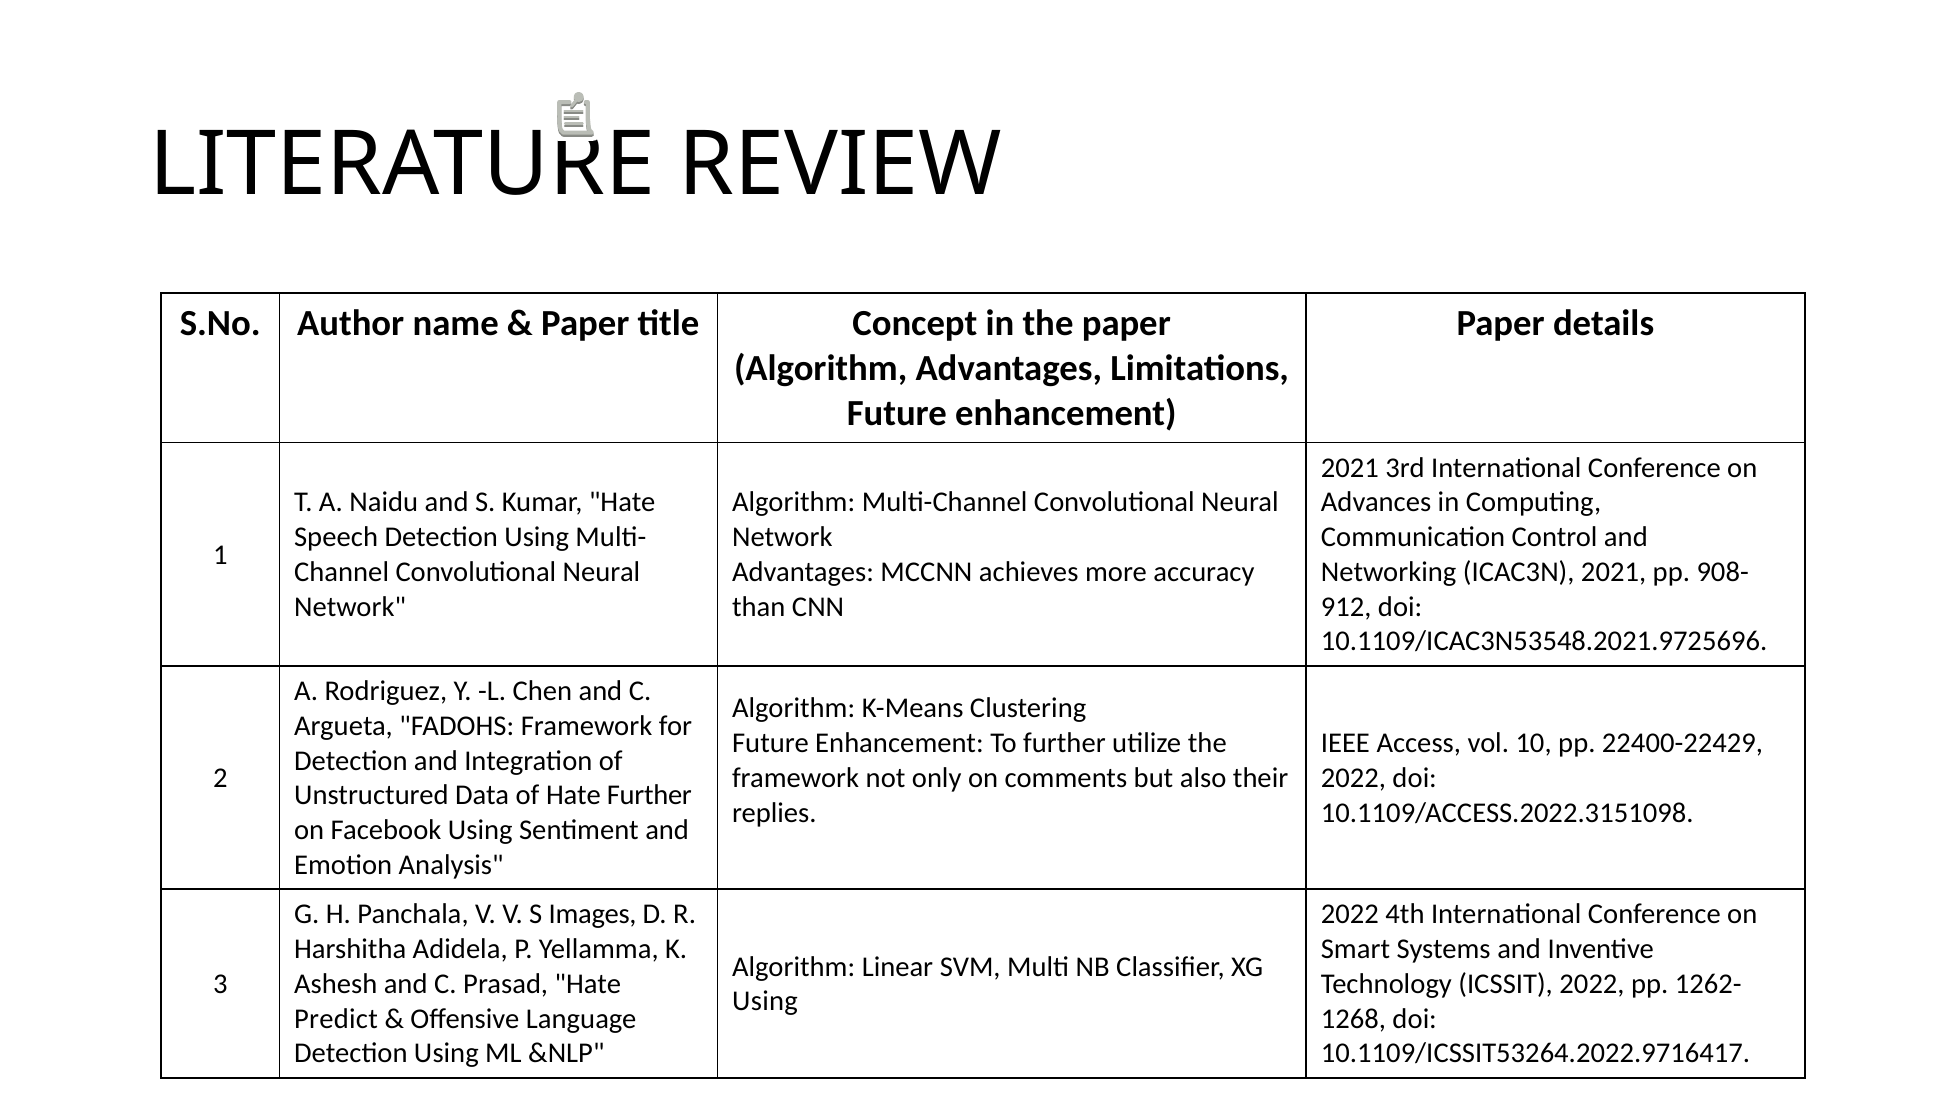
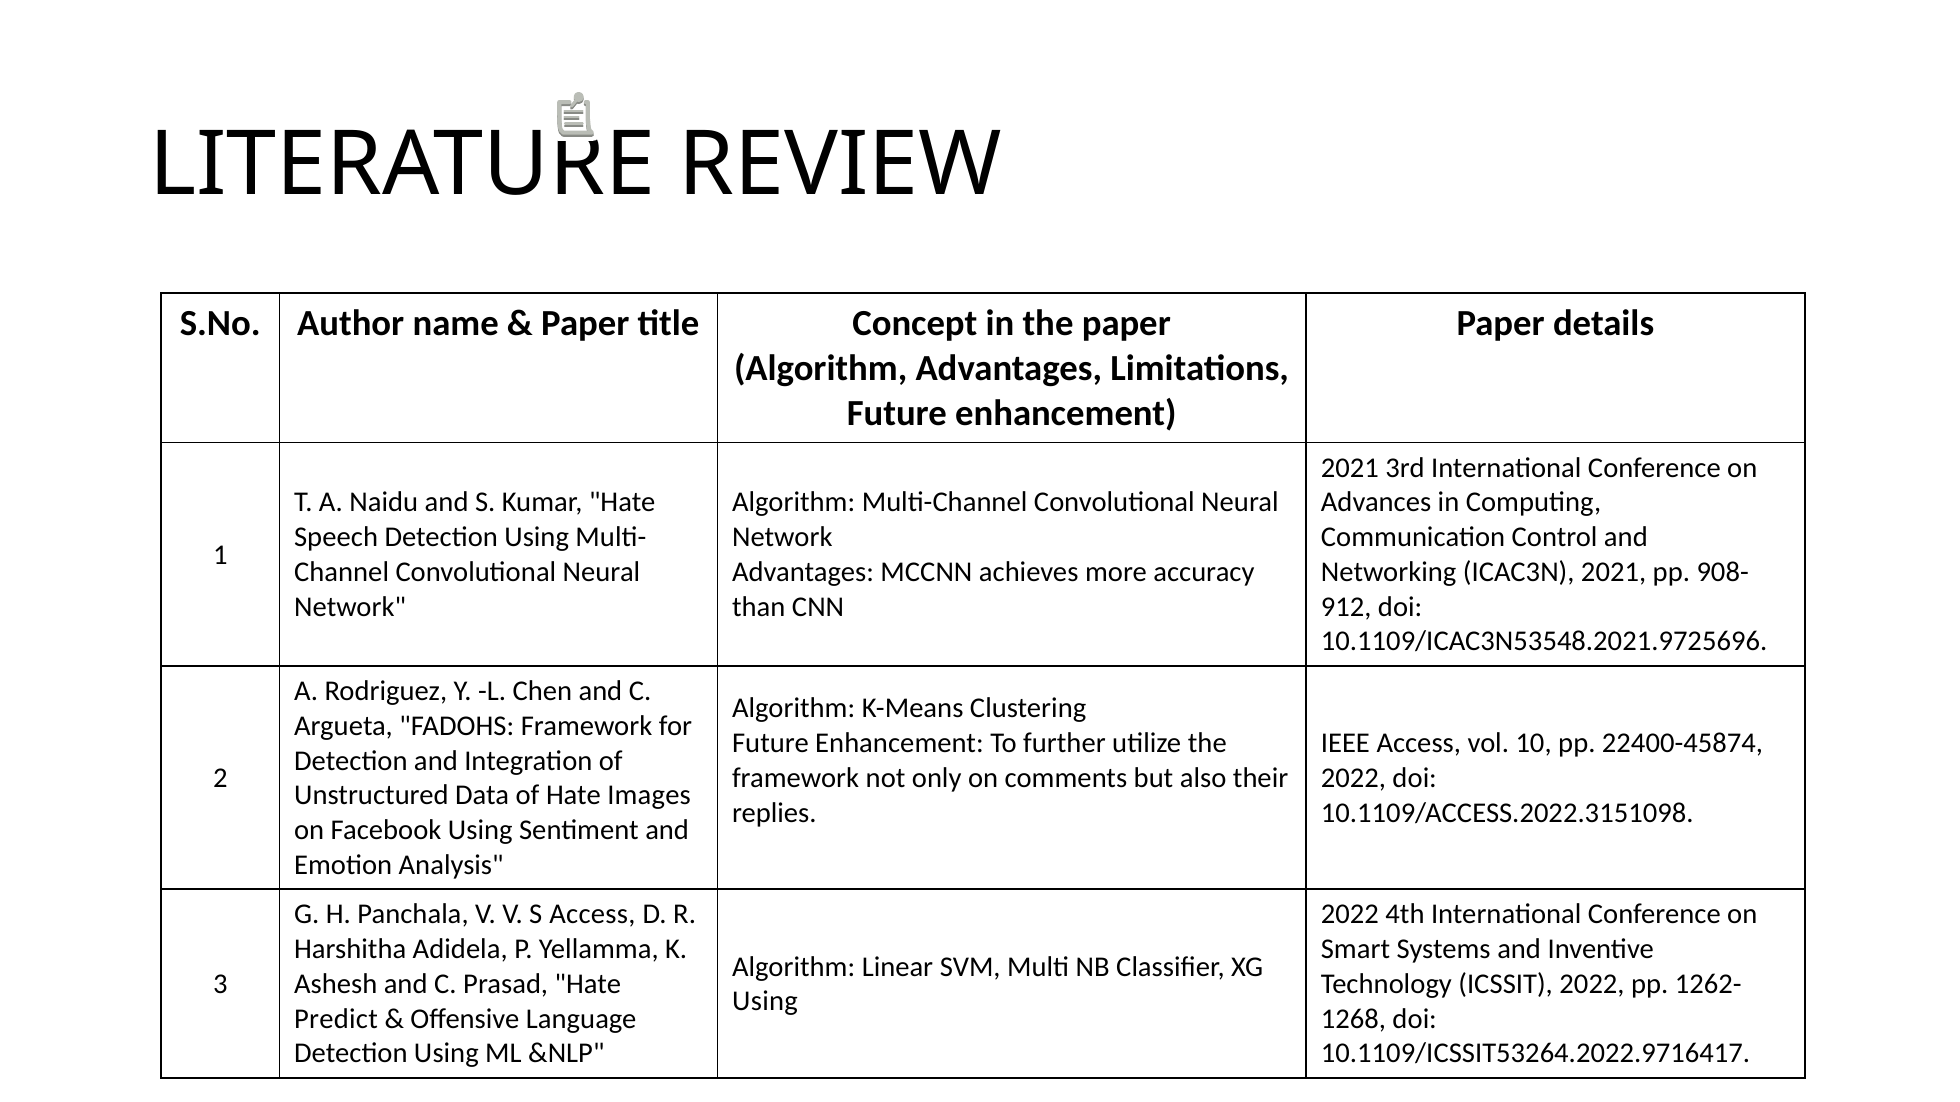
22400-22429: 22400-22429 -> 22400-45874 (1682, 744)
Hate Further: Further -> Images (649, 796)
S Images: Images -> Access (592, 915)
